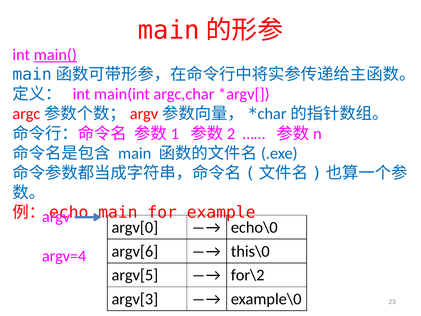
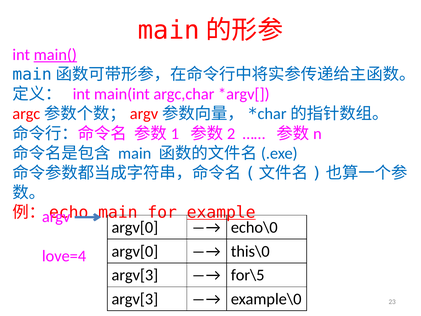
example underline: none -> present (221, 212)
argv[6: argv[6 -> argv[0 (135, 251)
argv=4: argv=4 -> love=4 (64, 256)
argv[5: argv[5 -> argv[3 (135, 275)
for\2: for\2 -> for\5 (248, 275)
